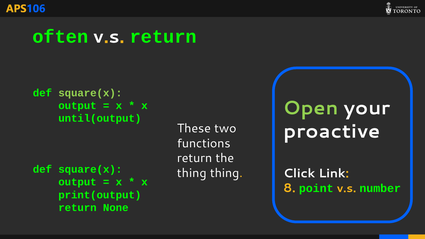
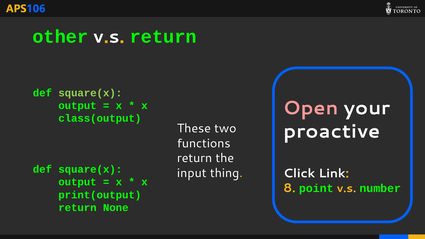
often: often -> other (60, 37)
Open colour: light green -> pink (311, 108)
until(output: until(output -> class(output (100, 118)
thing: thing -> input (192, 173)
